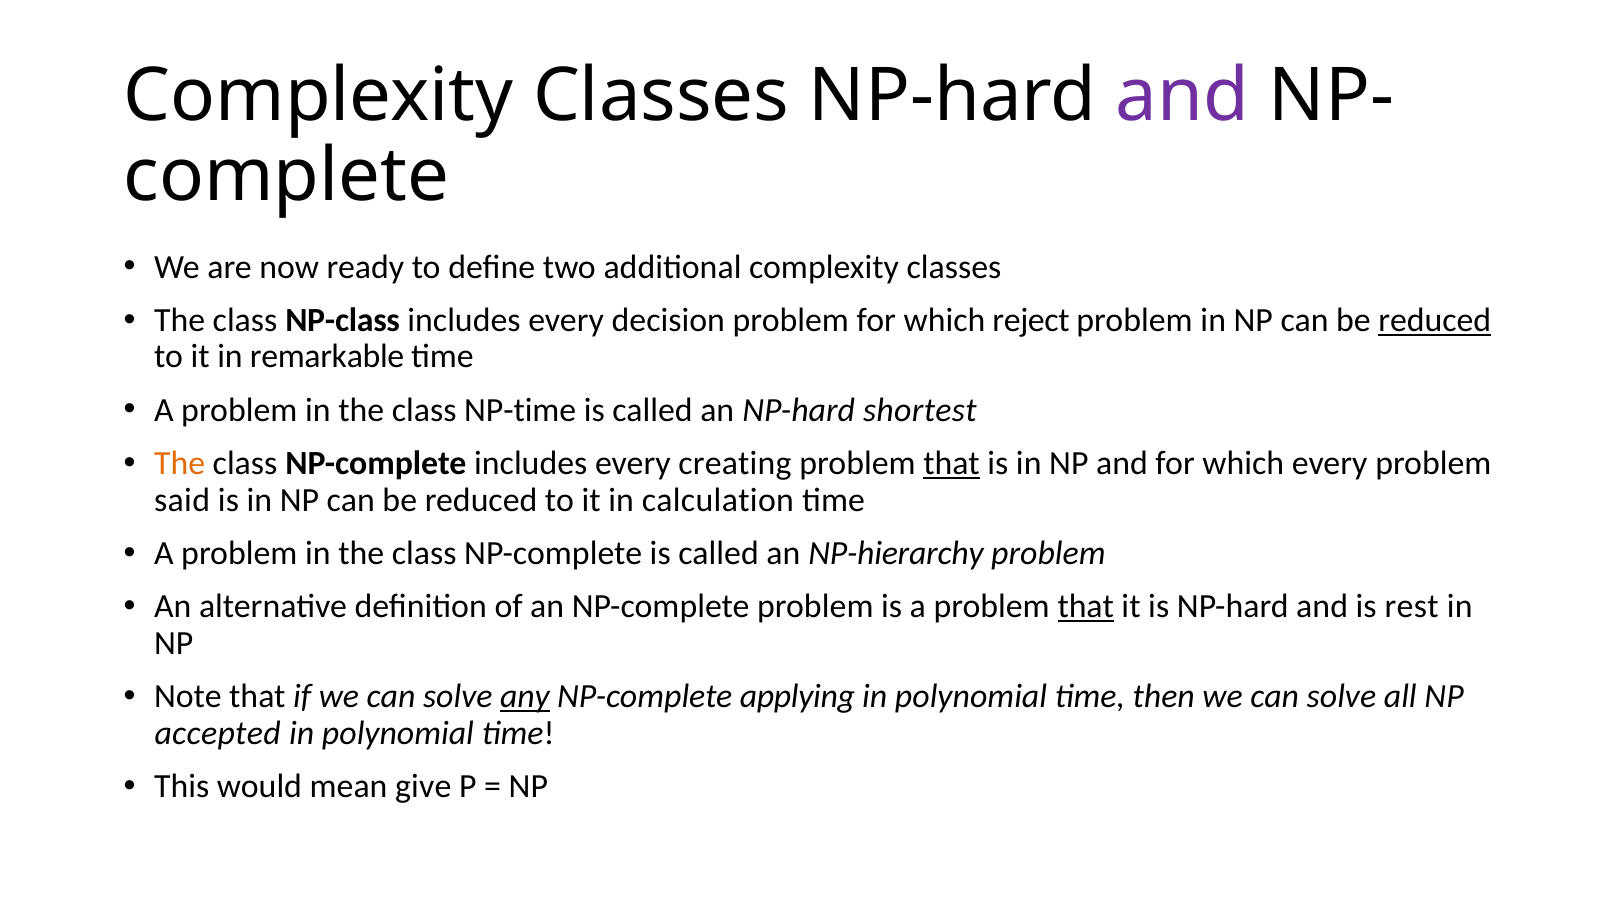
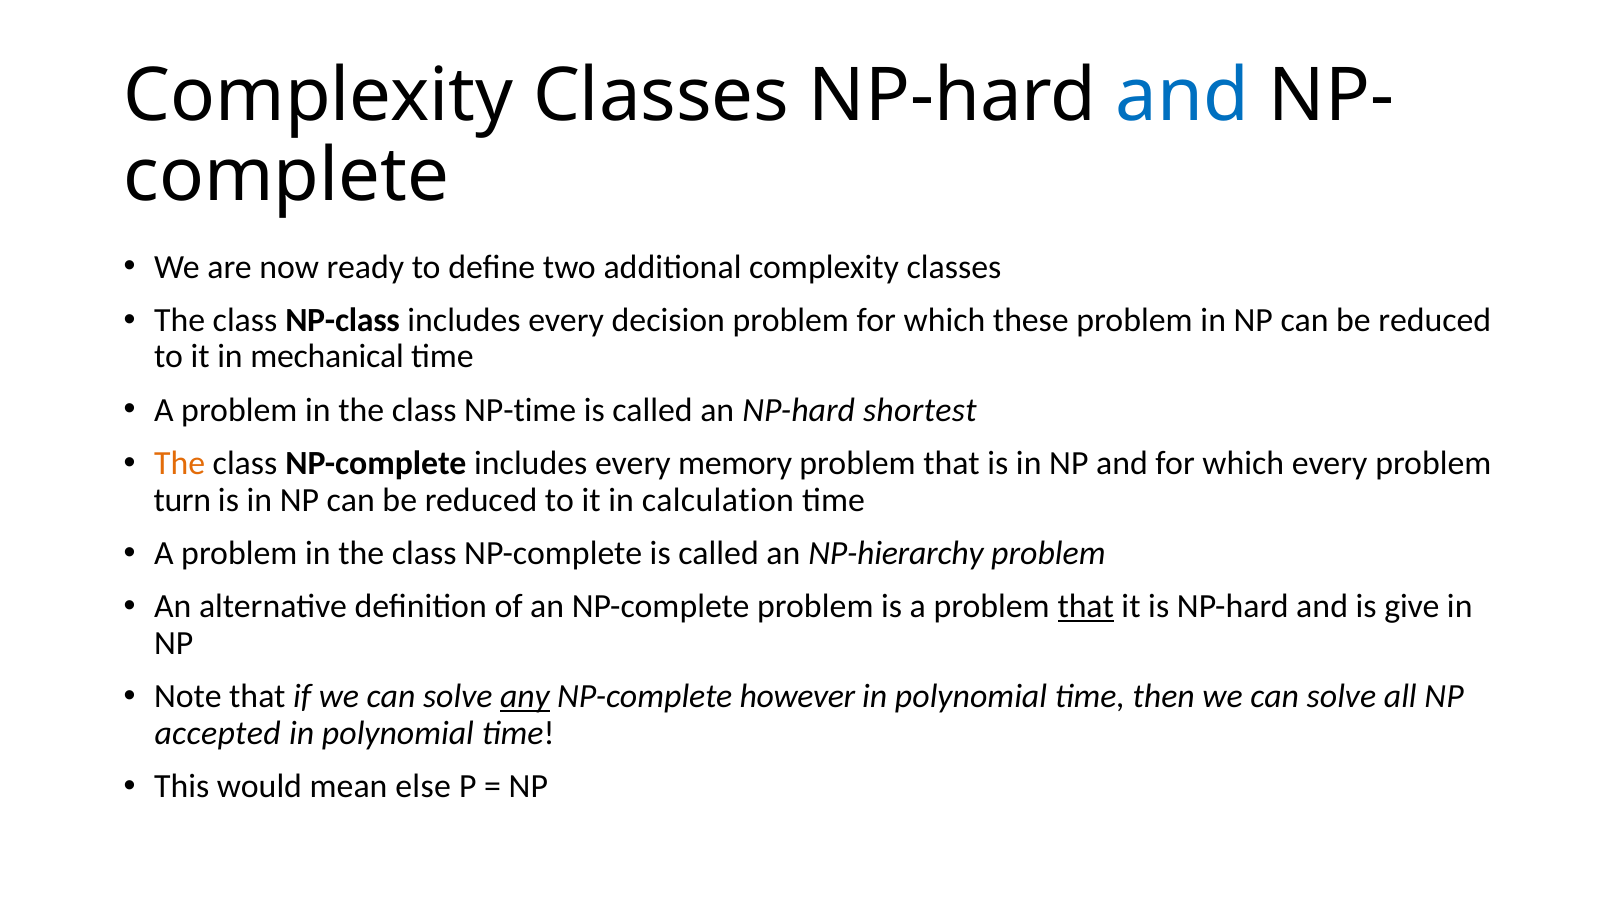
and colour: purple -> blue (1183, 96)
reject: reject -> these (1031, 320)
reduced underline: present -> none (1435, 320)
remarkable: remarkable -> mechanical (327, 357)
creating: creating -> memory (735, 464)
that underline: present -> none (952, 464)
said: said -> turn (182, 500)
rest: rest -> give (1412, 607)
applying: applying -> however (797, 697)
give: give -> else (423, 787)
